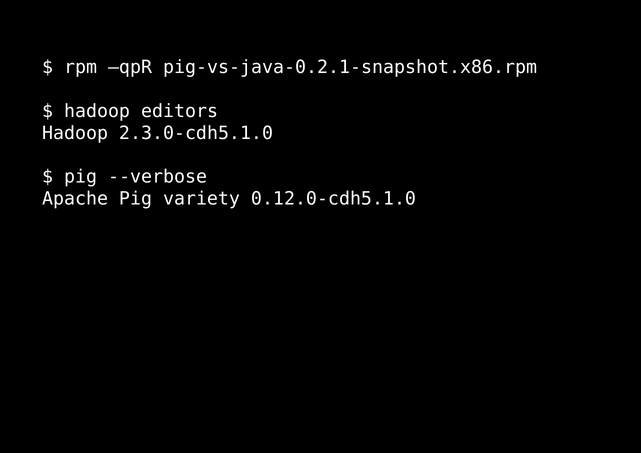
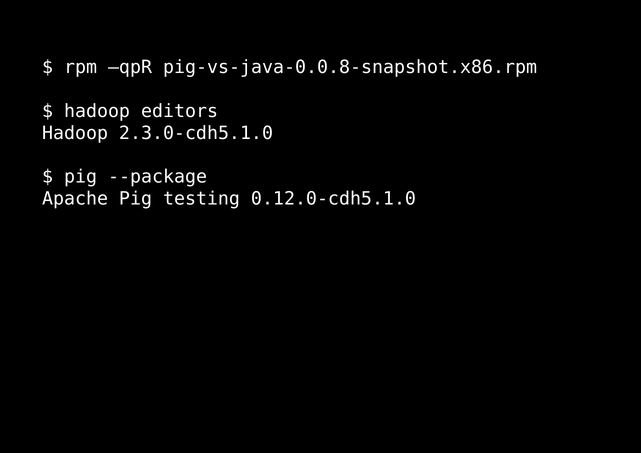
pig-vs-java-0.2.1-snapshot.x86.rpm: pig-vs-java-0.2.1-snapshot.x86.rpm -> pig-vs-java-0.0.8-snapshot.x86.rpm (350, 67)
--verbose: --verbose -> --package (158, 177)
variety: variety -> testing (202, 199)
